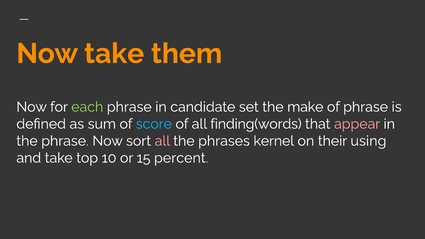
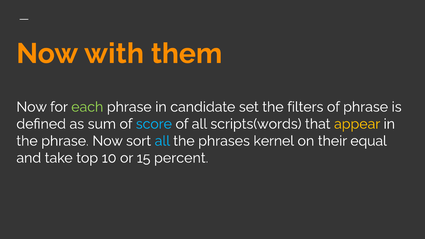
Now take: take -> with (114, 54)
make: make -> filters (305, 107)
finding(words: finding(words -> scripts(words (256, 124)
appear colour: pink -> yellow (357, 124)
all colour: pink -> light blue (162, 141)
using: using -> equal (369, 141)
